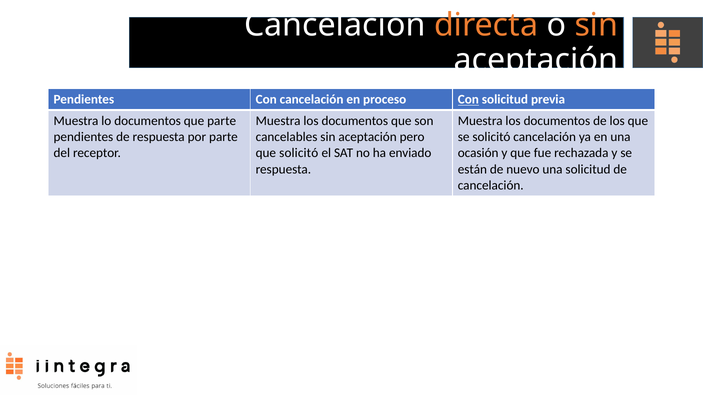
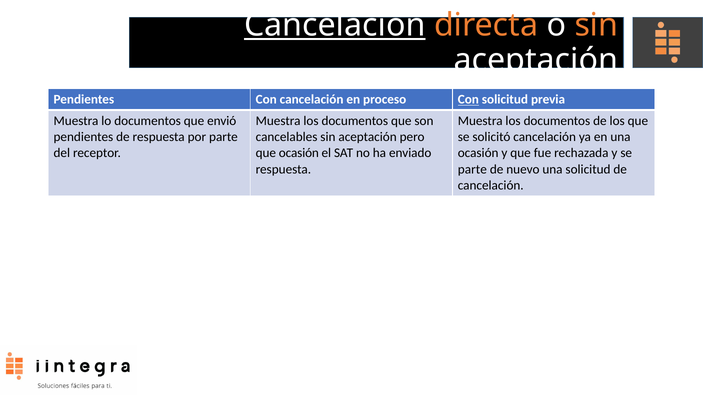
Cancelación underline: none -> present (335, 25)
que parte: parte -> envió (222, 121)
que solicitó: solicitó -> ocasión (299, 153)
están: están -> parte (472, 169)
